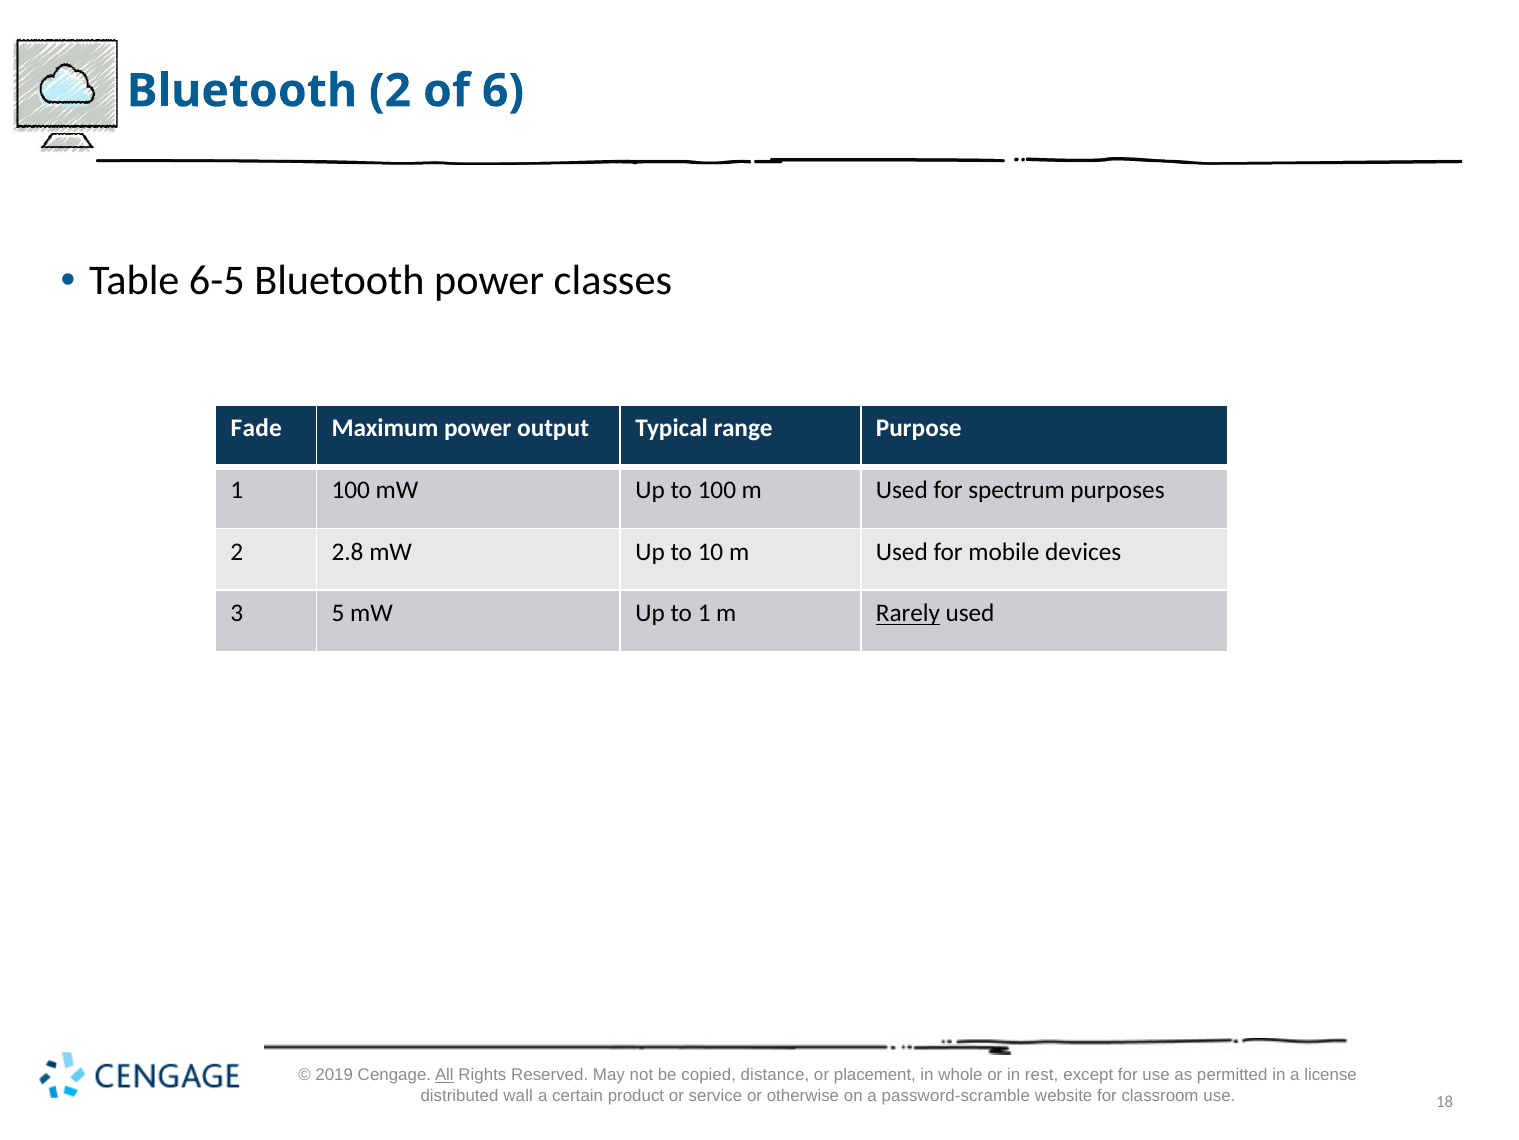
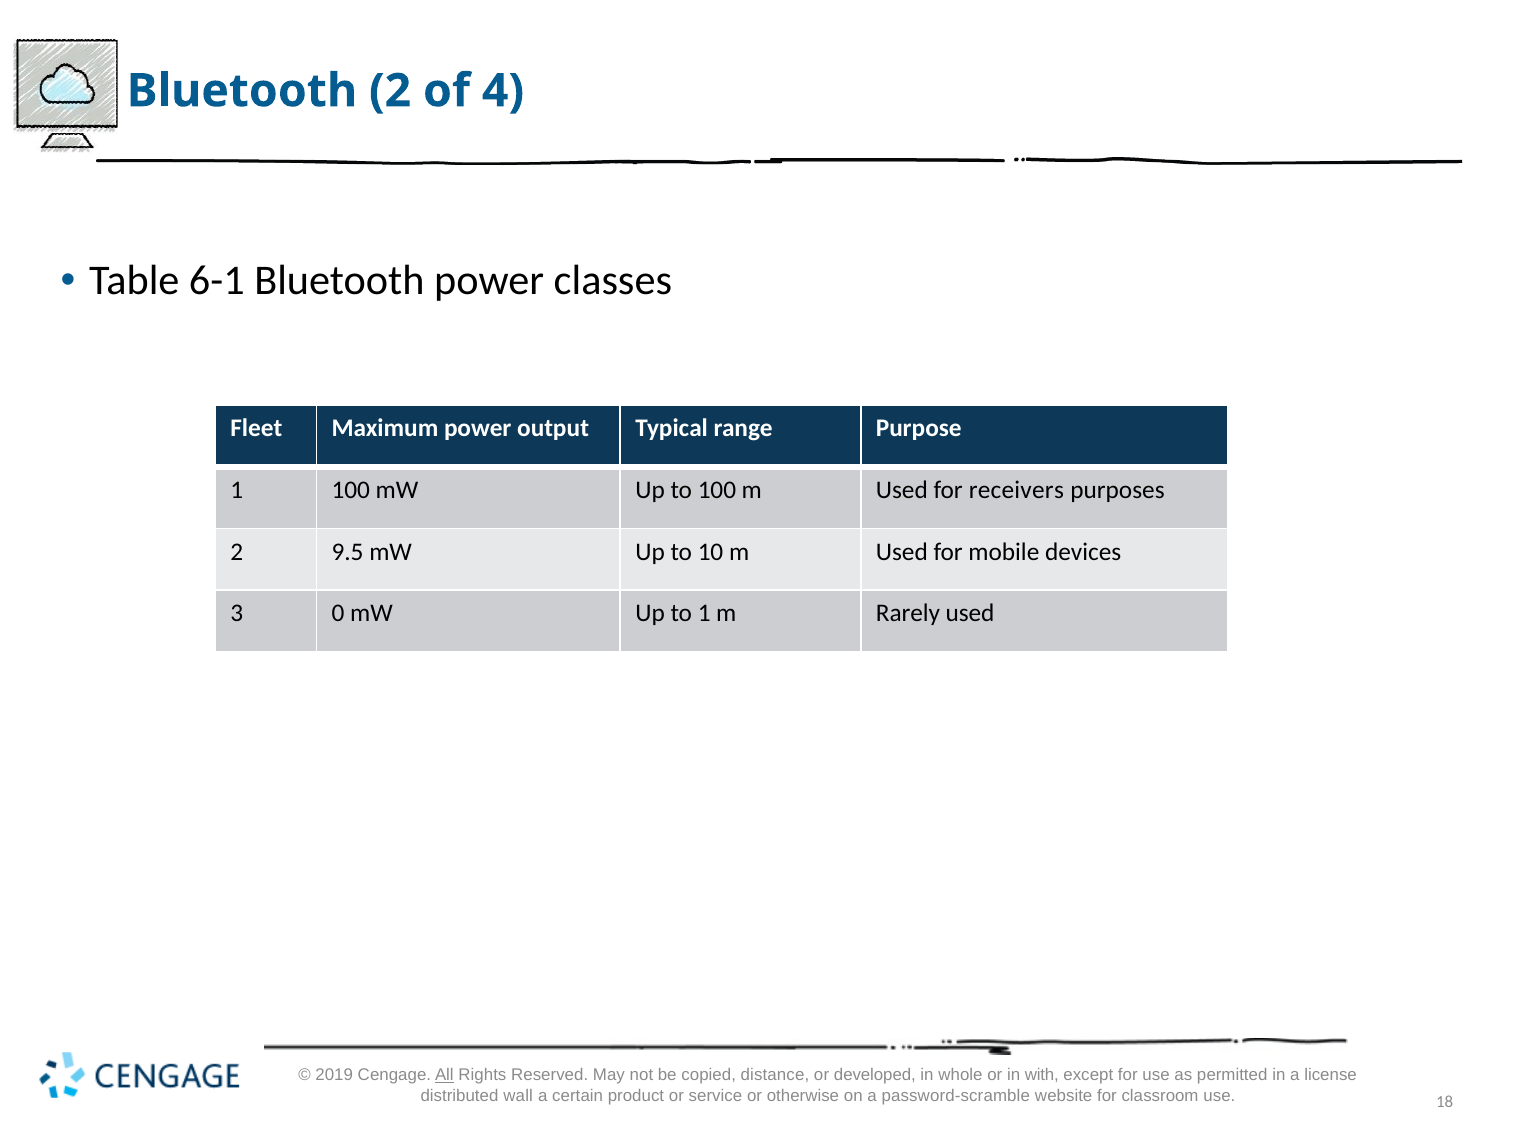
6: 6 -> 4 (503, 91)
6-5: 6-5 -> 6-1 (217, 280)
Fade: Fade -> Fleet (256, 428)
spectrum: spectrum -> receivers (1016, 490)
2.8: 2.8 -> 9.5 (348, 552)
5: 5 -> 0 (338, 613)
Rarely underline: present -> none (908, 613)
placement: placement -> developed (875, 1075)
rest: rest -> with (1042, 1075)
